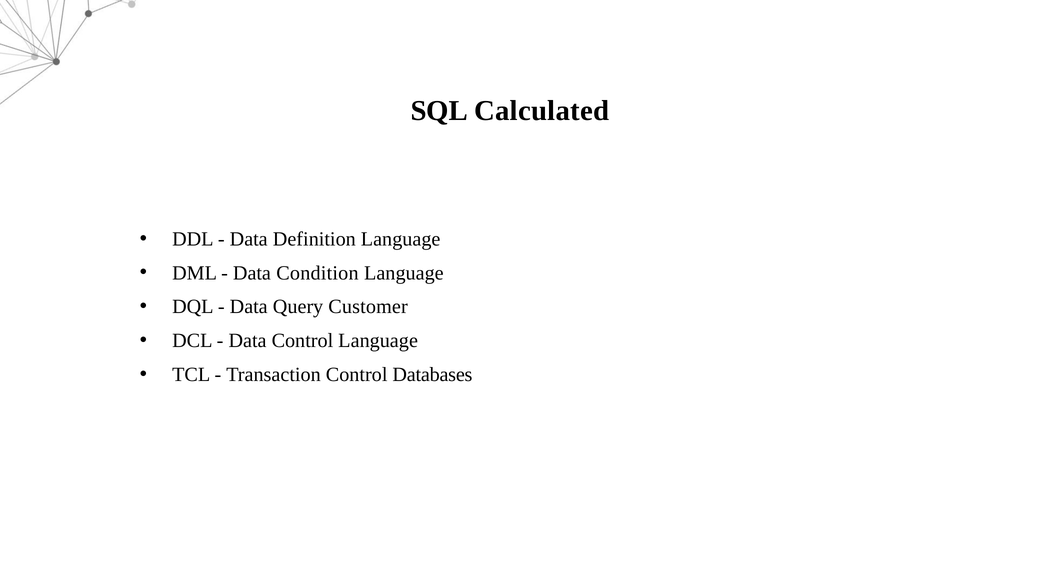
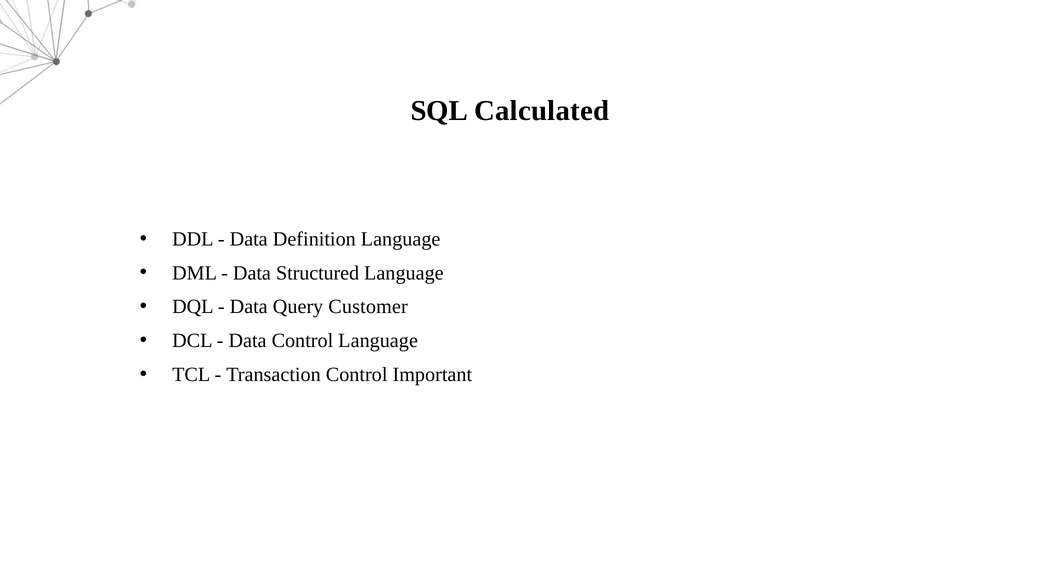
Condition: Condition -> Structured (318, 273)
Databases: Databases -> Important (432, 375)
